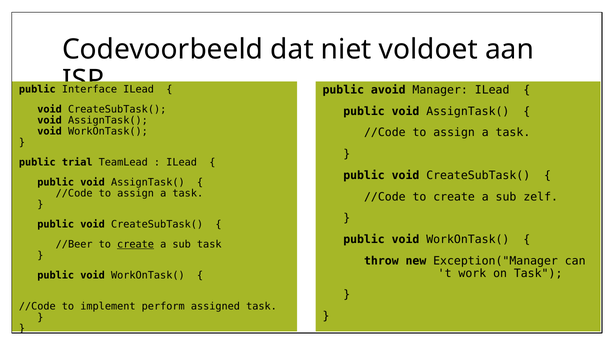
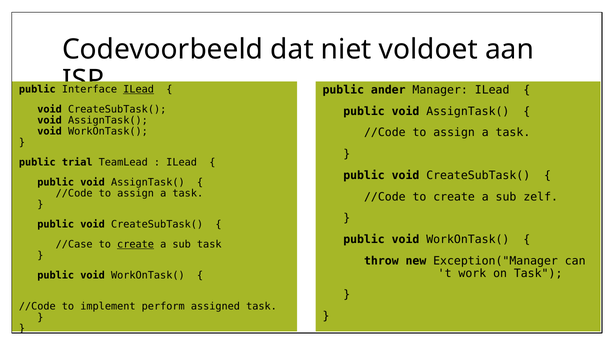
ILead underline: none -> present (139, 89)
avoid: avoid -> ander (388, 90)
//Beer: //Beer -> //Case (74, 244)
